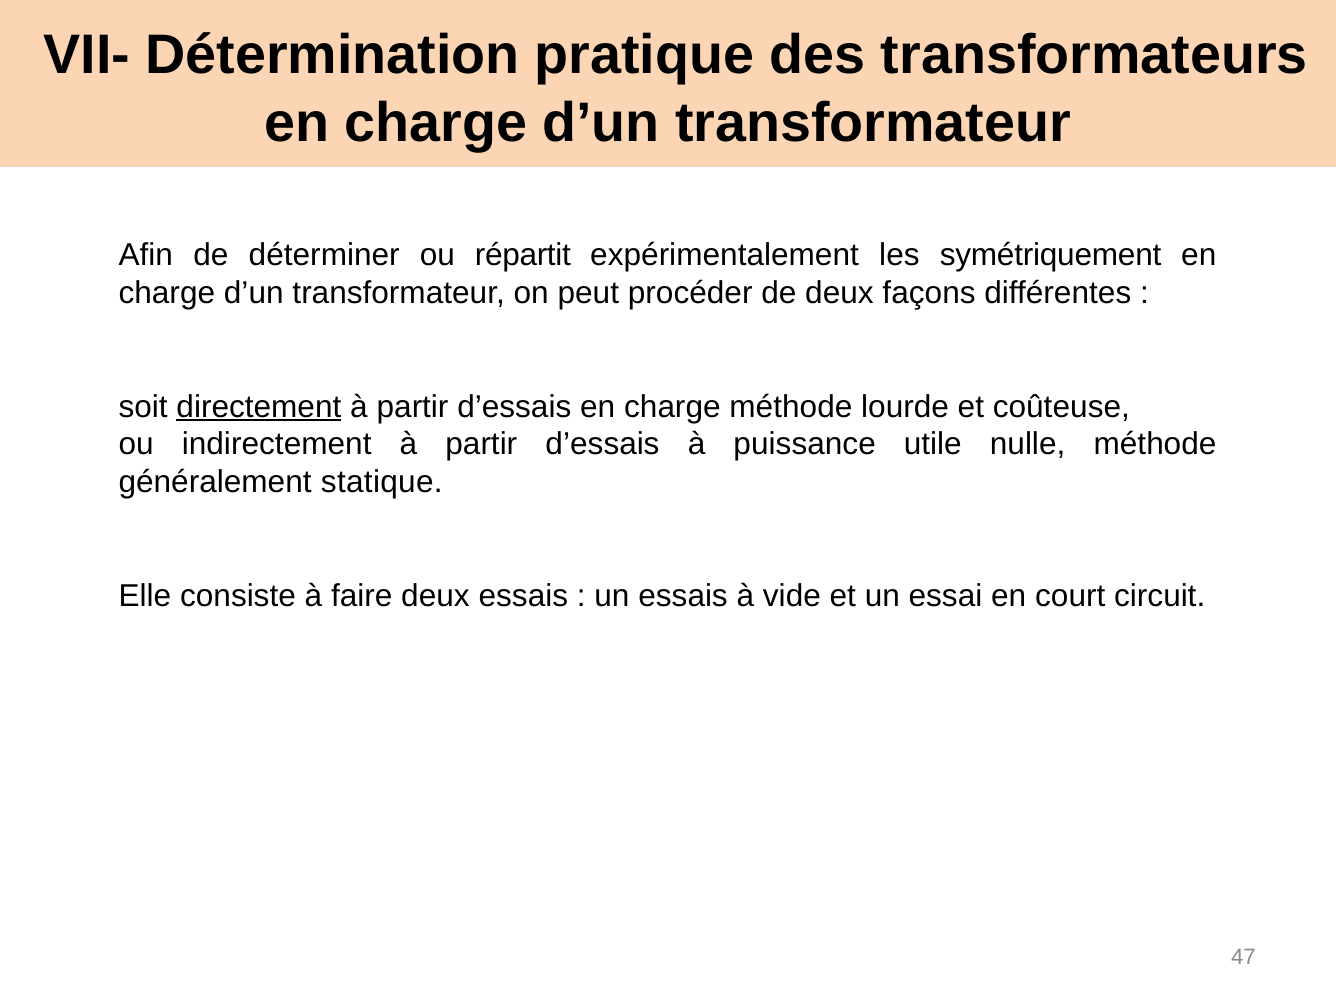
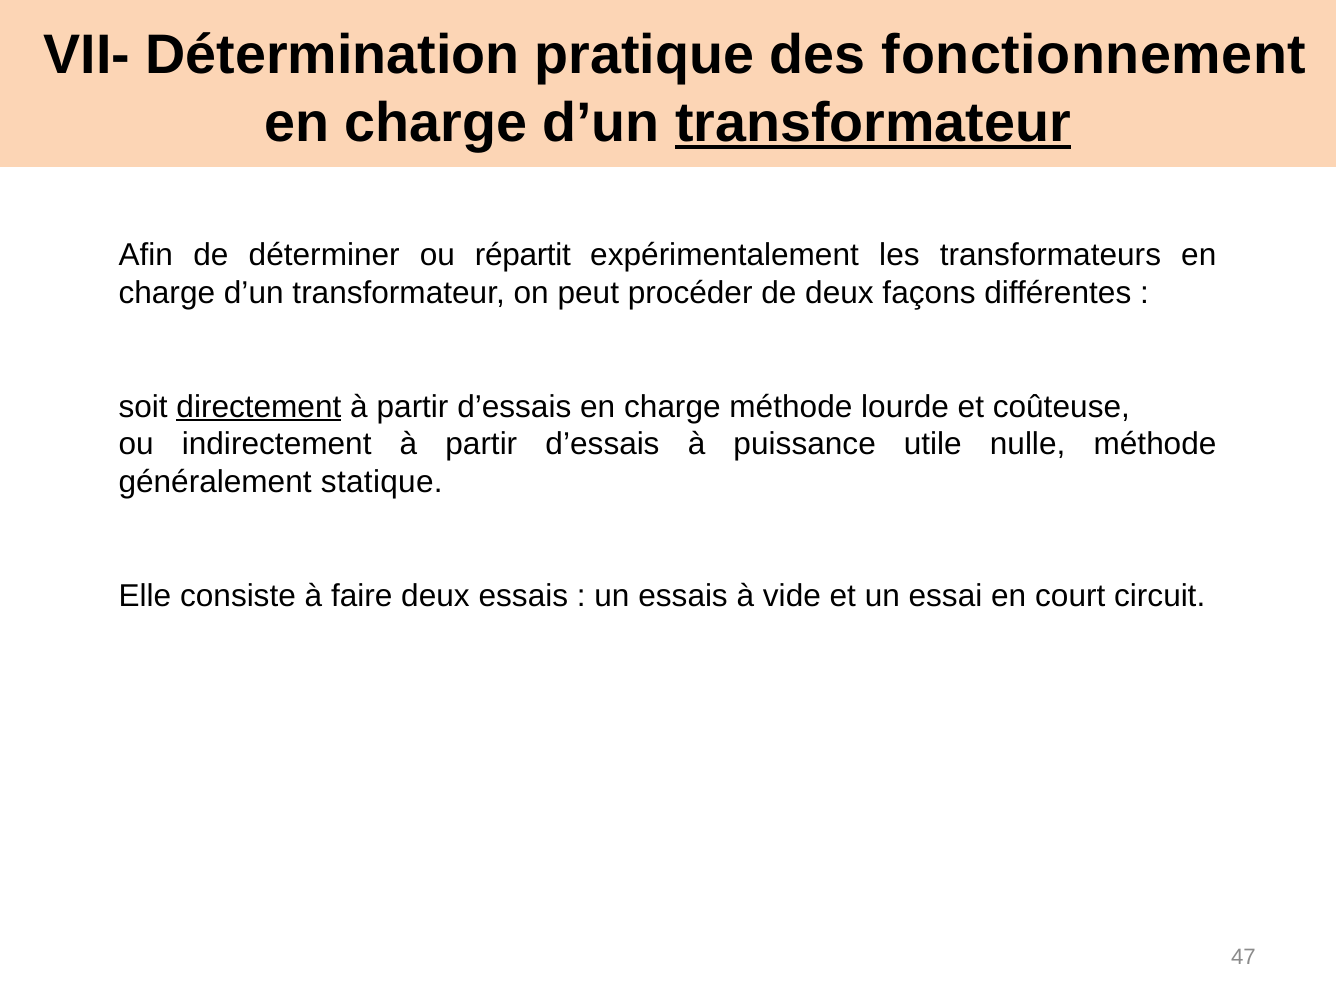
transformateurs: transformateurs -> fonctionnement (1094, 55)
transformateur underline: none -> present (873, 123)
symétriquement: symétriquement -> transformateurs (1050, 255)
